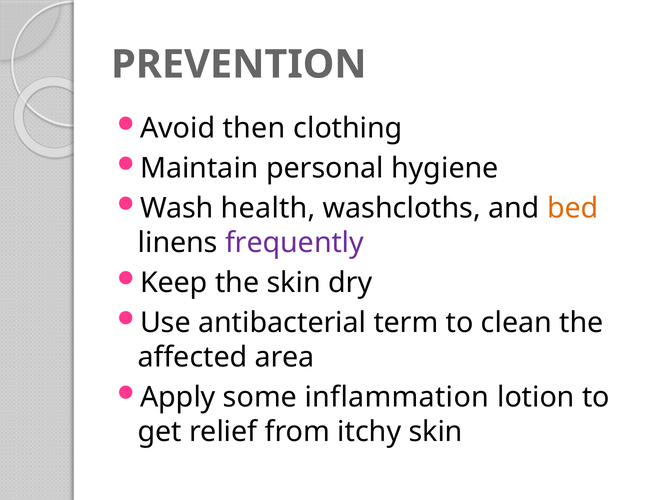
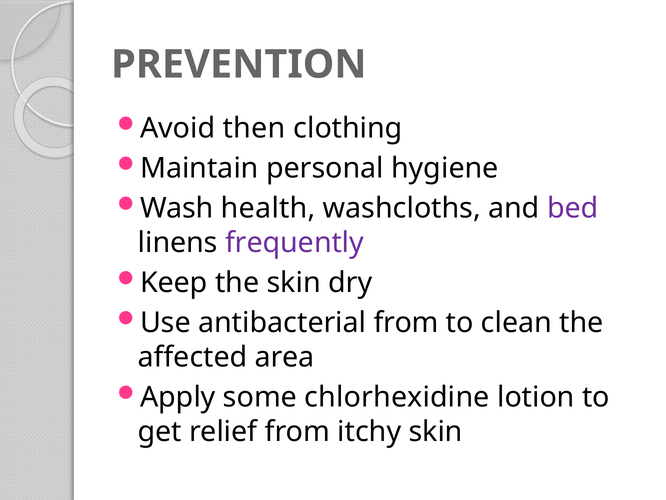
bed colour: orange -> purple (573, 208)
antibacterial term: term -> from (406, 322)
inflammation: inflammation -> chlorhexidine (397, 397)
